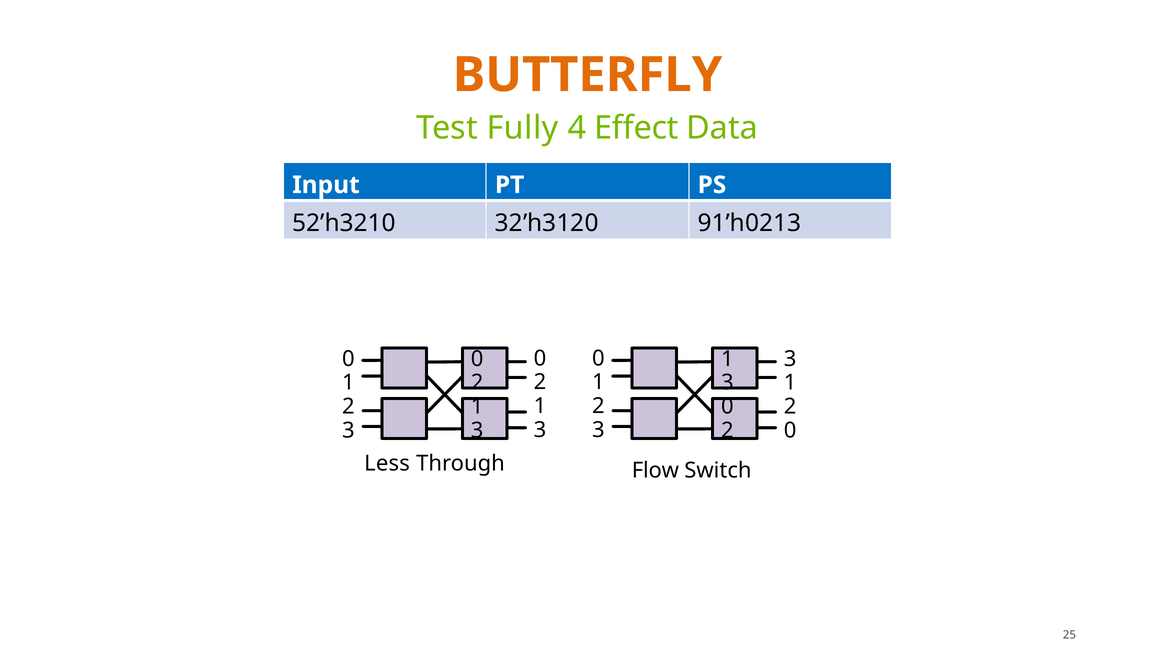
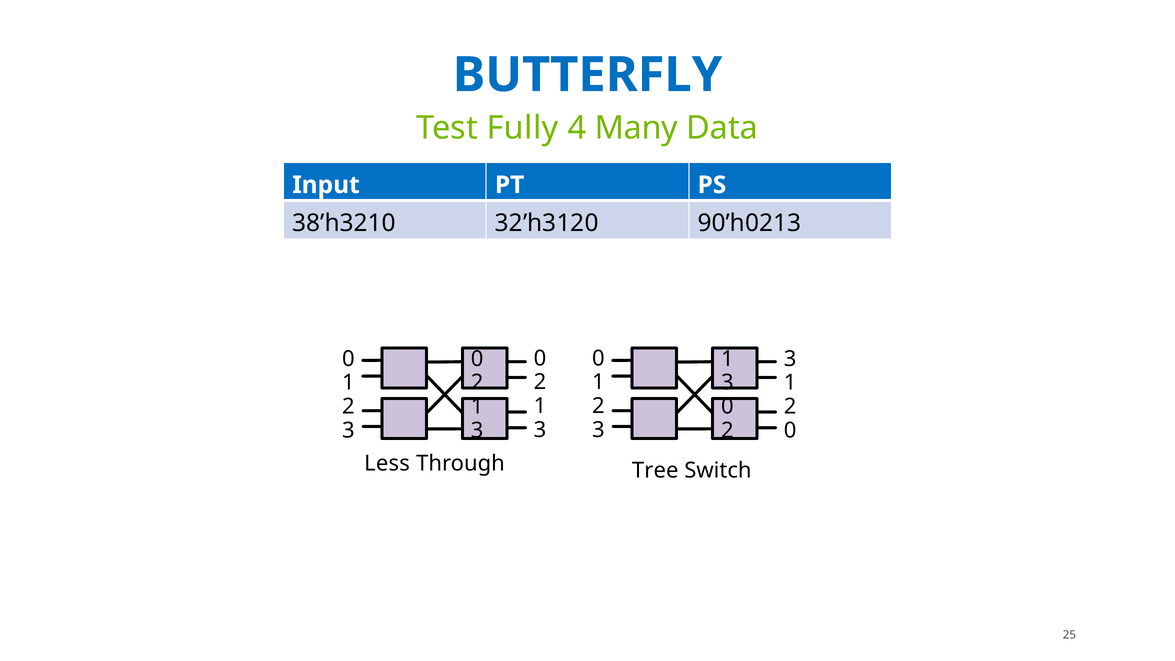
BUTTERFLY colour: orange -> blue (588, 75)
Effect: Effect -> Many (636, 128)
52’h3210: 52’h3210 -> 38’h3210 (344, 223)
91’h0213: 91’h0213 -> 90’h0213 (749, 223)
Flow: Flow -> Tree (655, 471)
